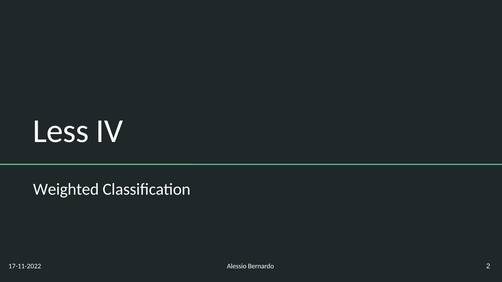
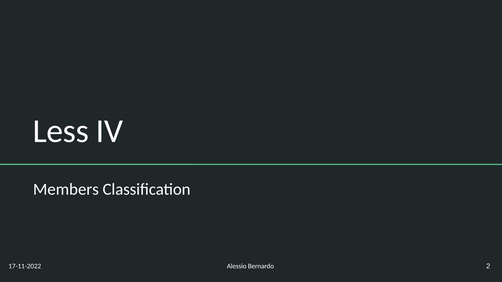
Weighted: Weighted -> Members (66, 190)
